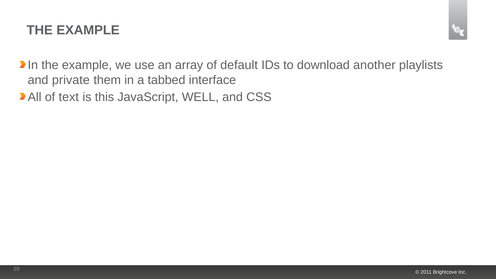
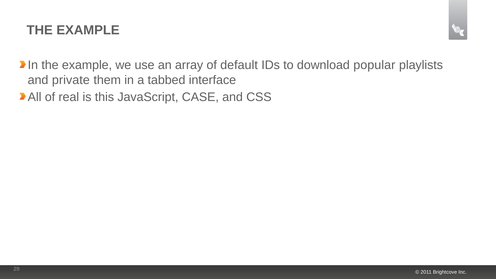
another: another -> popular (374, 65)
text: text -> real (69, 97)
WELL: WELL -> CASE (200, 97)
